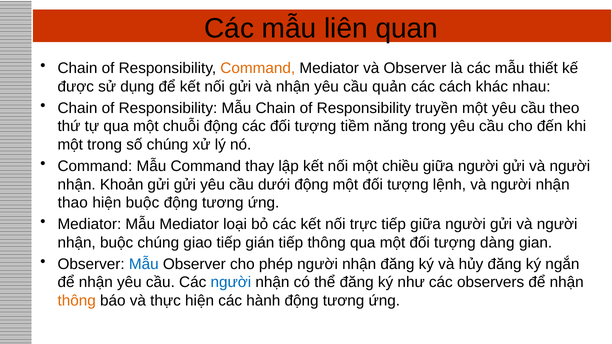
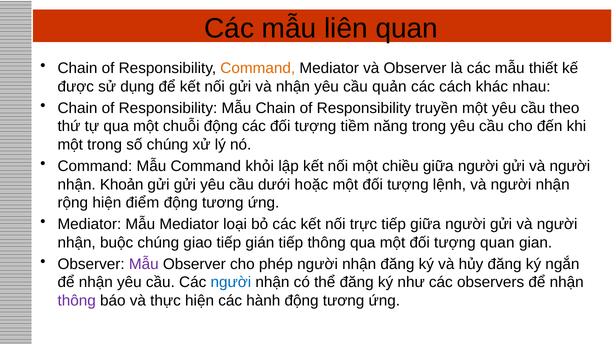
thay: thay -> khỏi (260, 166)
dưới động: động -> hoặc (311, 185)
thao: thao -> rộng (73, 203)
hiện buộc: buộc -> điểm (142, 203)
tượng dàng: dàng -> quan (497, 243)
Mẫu colour: blue -> purple (144, 264)
thông colour: orange -> purple (77, 301)
